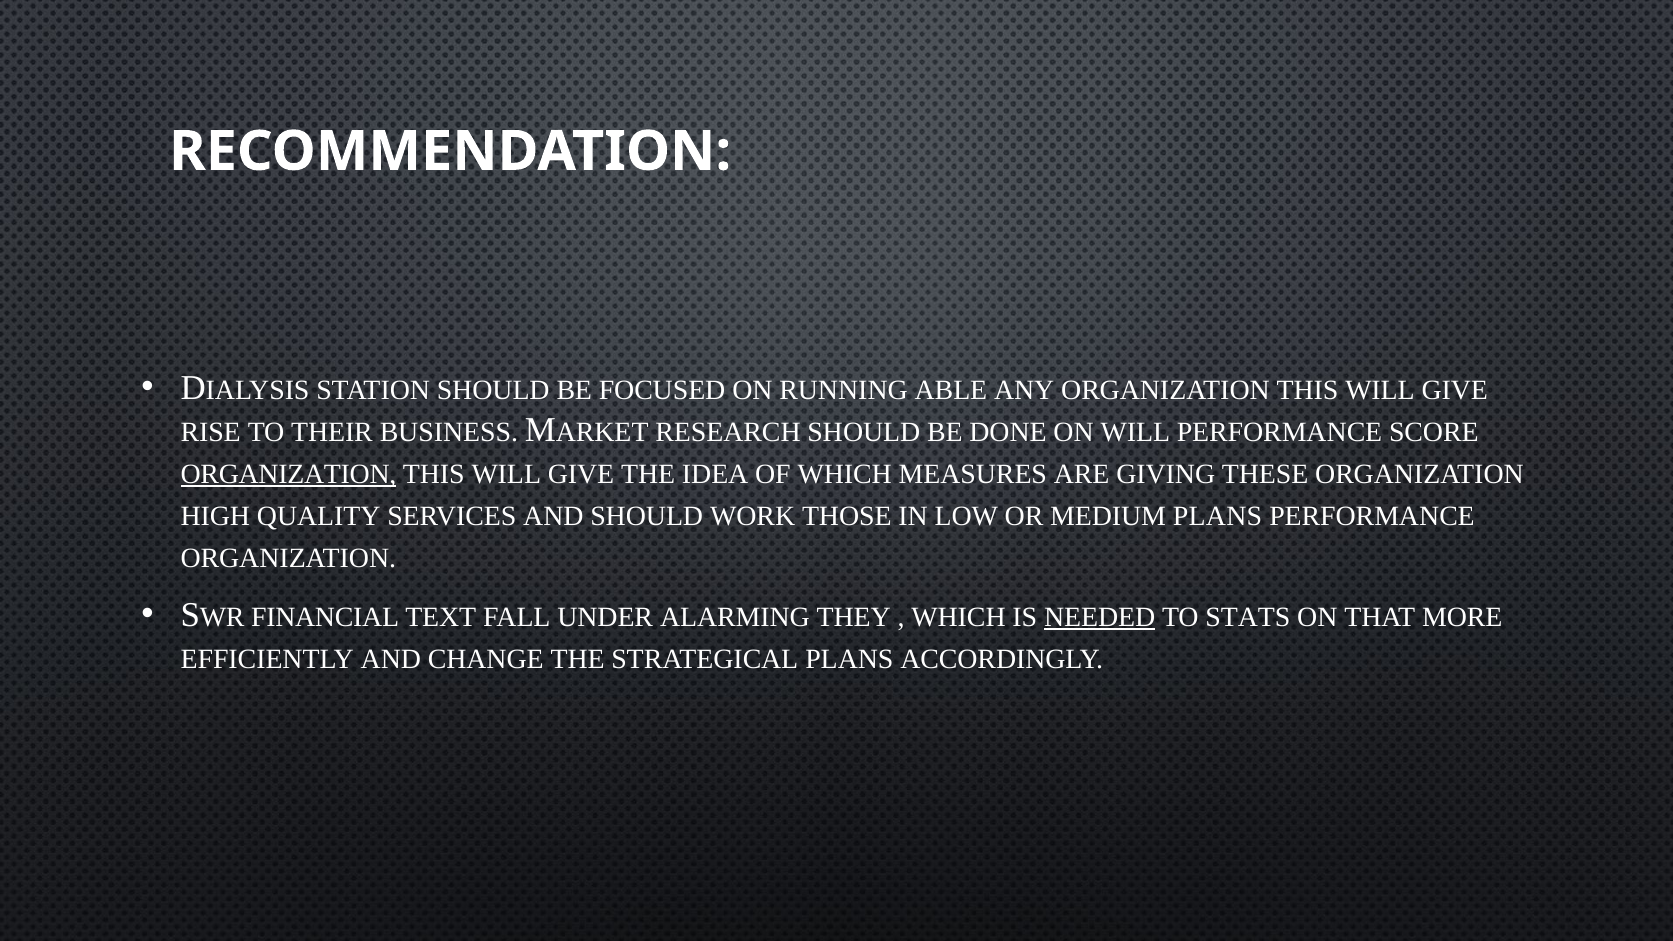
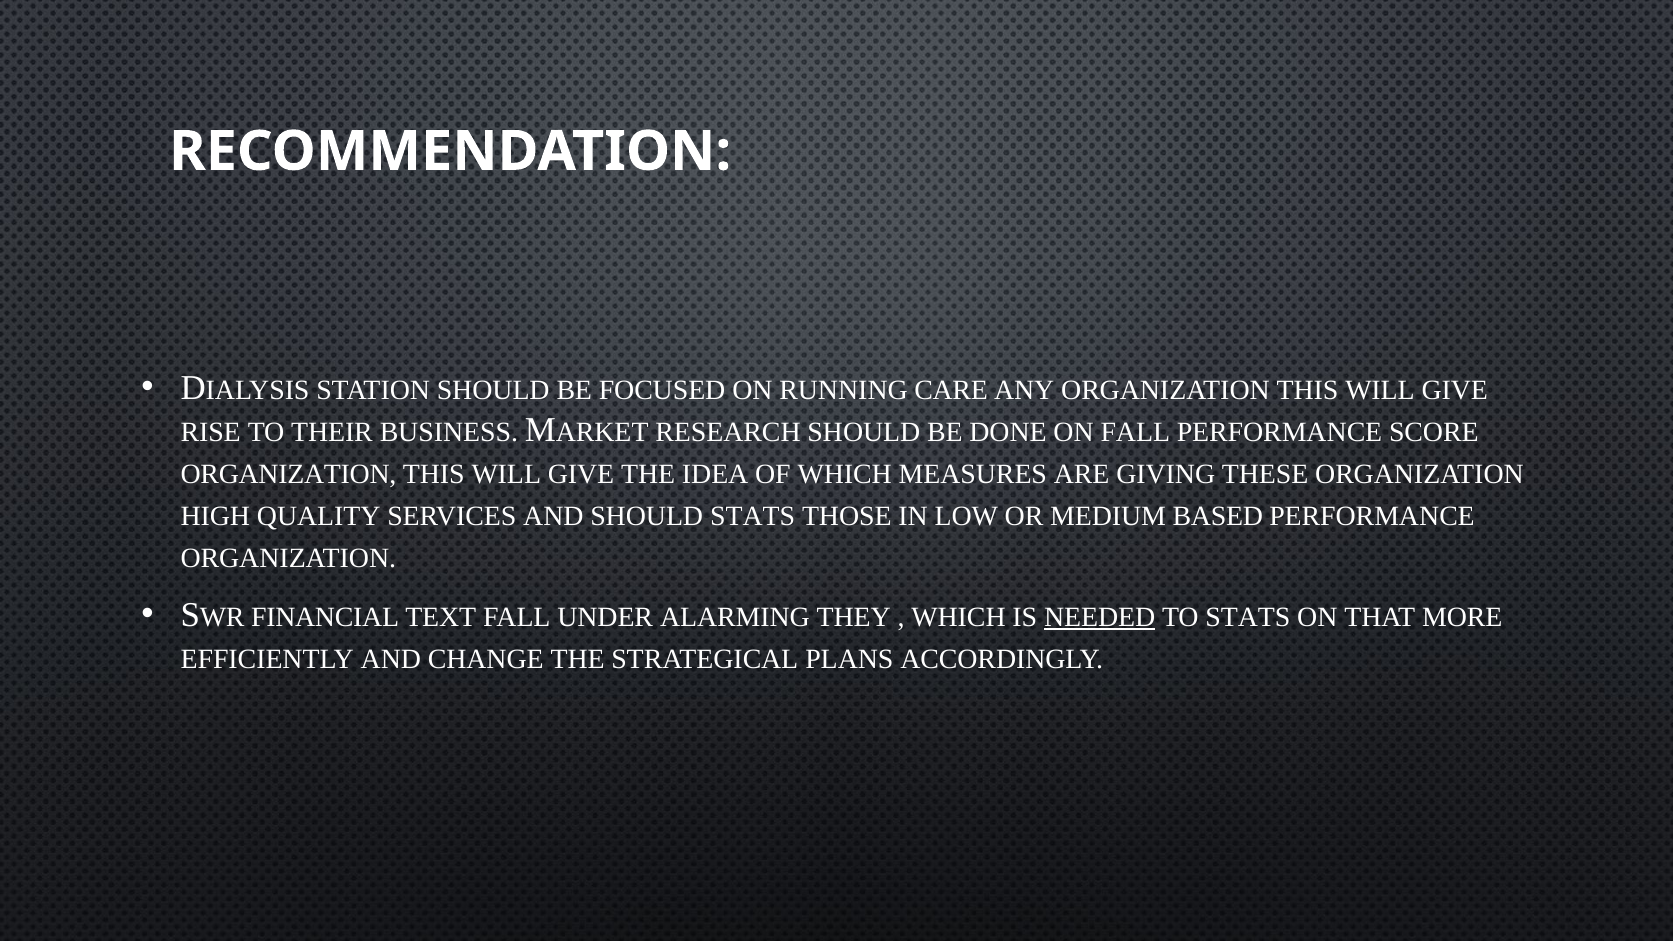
ABLE: ABLE -> CARE (951, 390)
ON WILL: WILL -> FALL (1135, 432)
ORGANIZATION underline: present -> none (289, 474)
SHOULD WORK: WORK -> STATS (753, 516)
MEDIUM PLANS: PLANS -> BASED (1218, 516)
